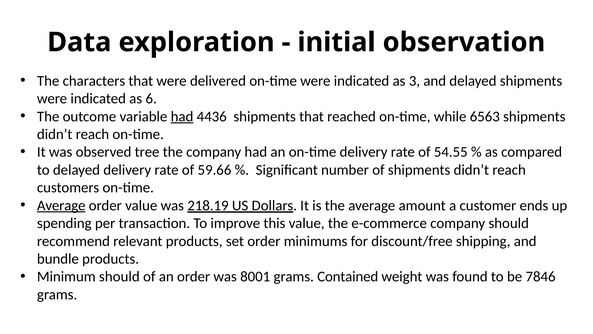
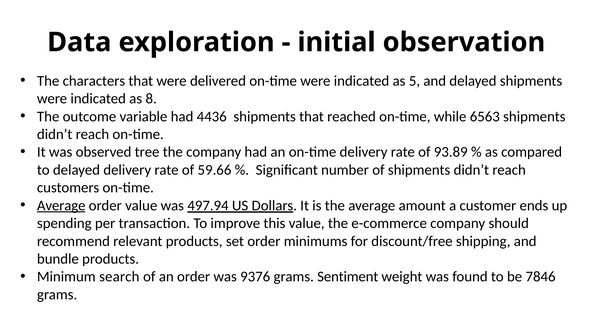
3: 3 -> 5 (414, 81)
6: 6 -> 8 (151, 99)
had underline: present -> none (182, 116)
54.55: 54.55 -> 93.89 (451, 152)
218.19: 218.19 -> 497.94 (208, 205)
Minimum should: should -> search (119, 276)
8001: 8001 -> 9376 (255, 276)
Contained: Contained -> Sentiment (348, 276)
